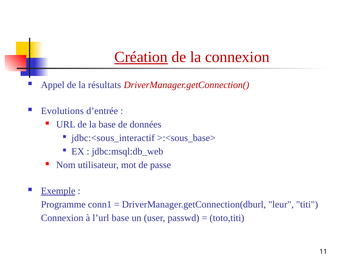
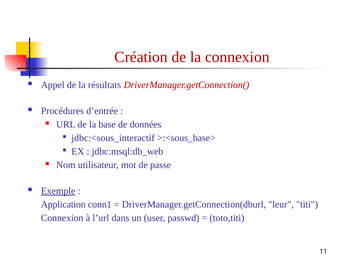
Création underline: present -> none (141, 57)
Evolutions: Evolutions -> Procédures (62, 111)
Programme: Programme -> Application (63, 204)
l’url base: base -> dans (120, 218)
